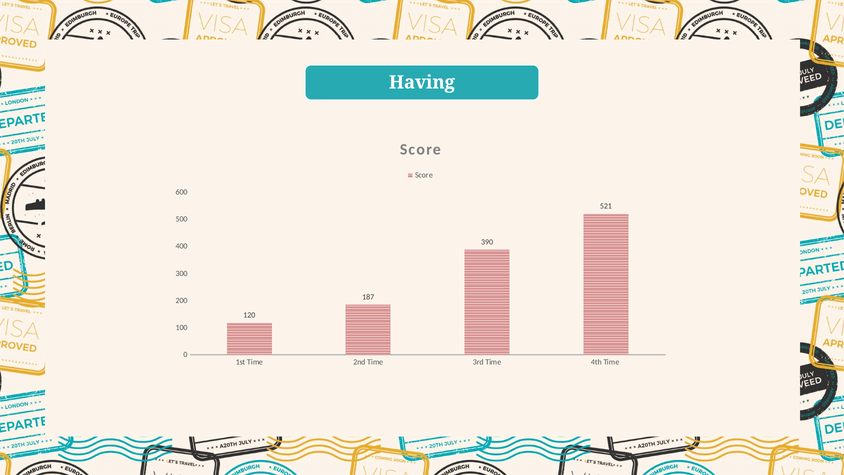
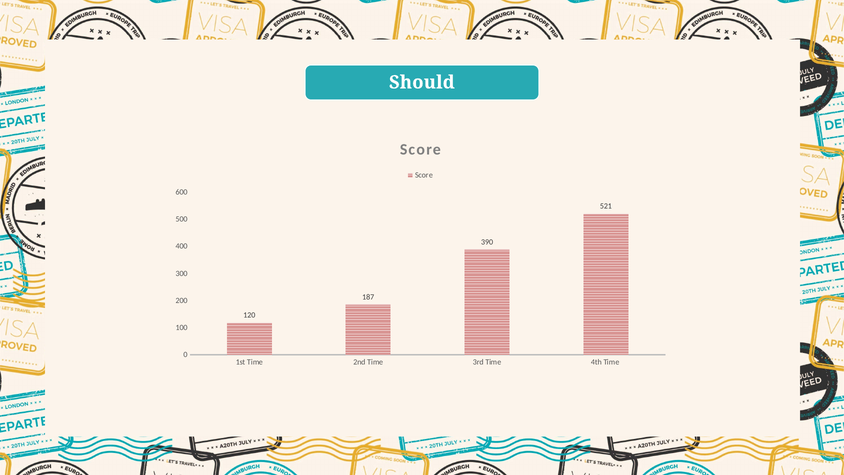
Having: Having -> Should (422, 82)
